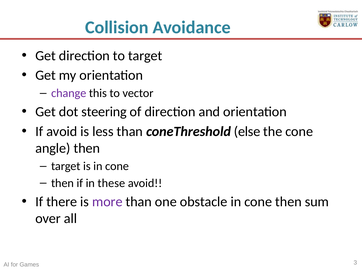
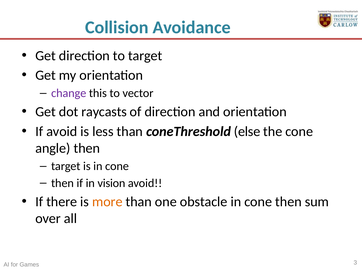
steering: steering -> raycasts (104, 112)
these: these -> vision (111, 183)
more colour: purple -> orange (107, 202)
